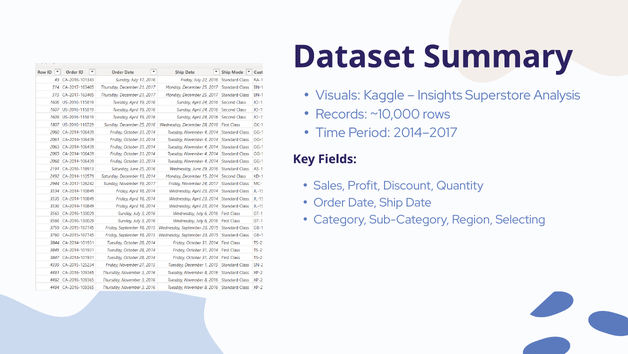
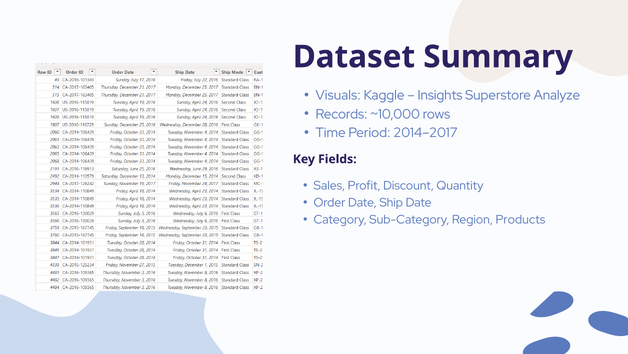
Analysis: Analysis -> Analyze (557, 95)
Selecting: Selecting -> Products (520, 219)
